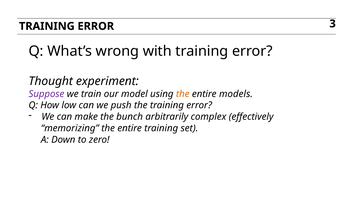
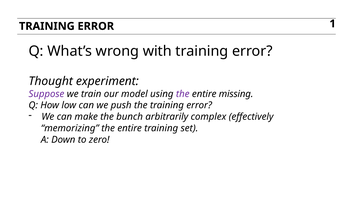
3: 3 -> 1 (333, 24)
the colour: orange -> purple (183, 94)
models: models -> missing (236, 94)
